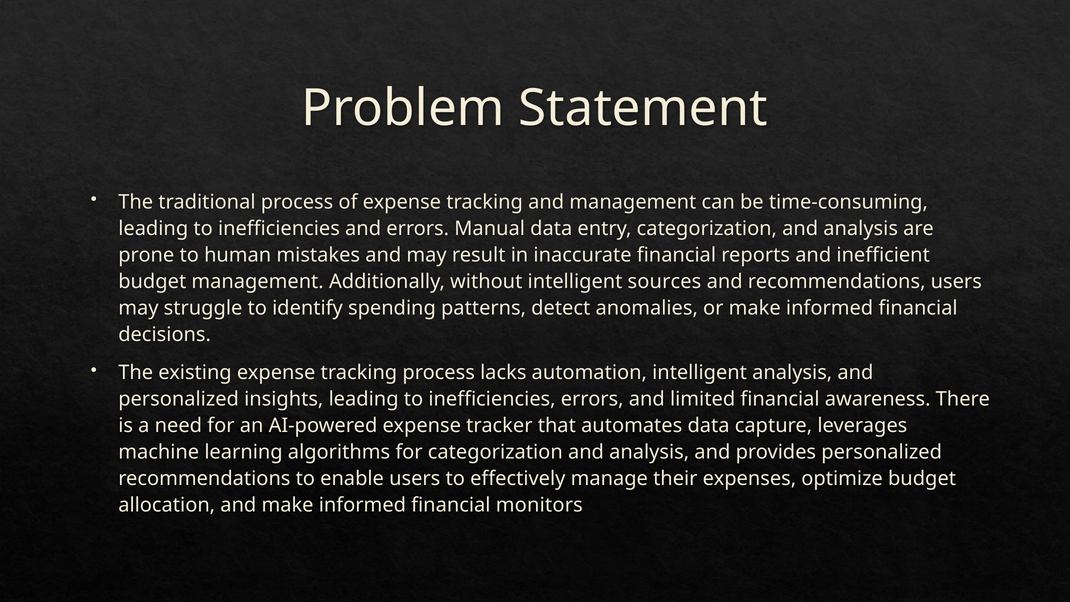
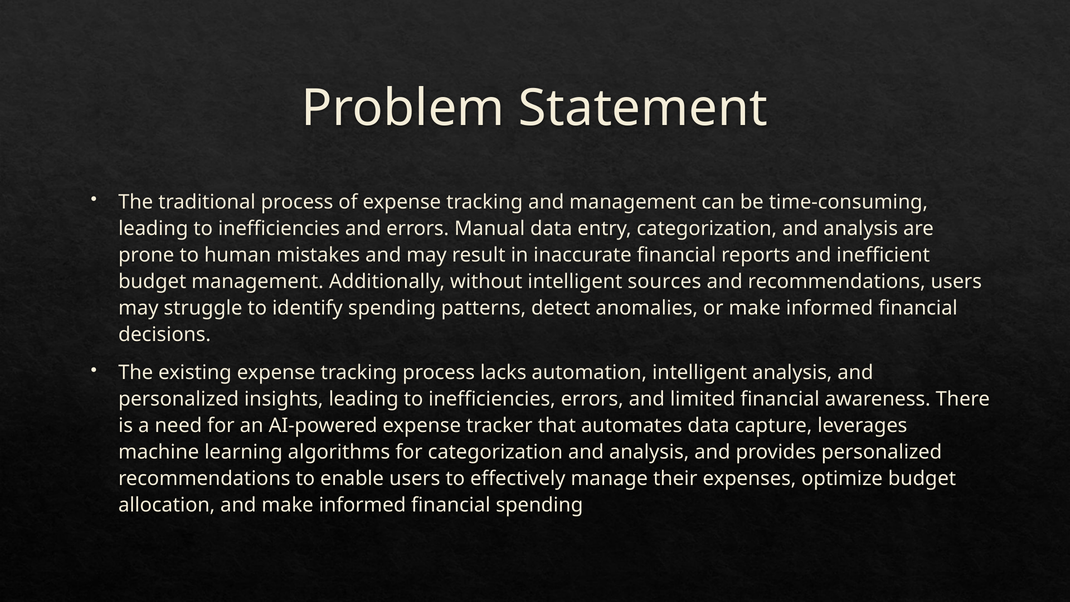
financial monitors: monitors -> spending (539, 505)
